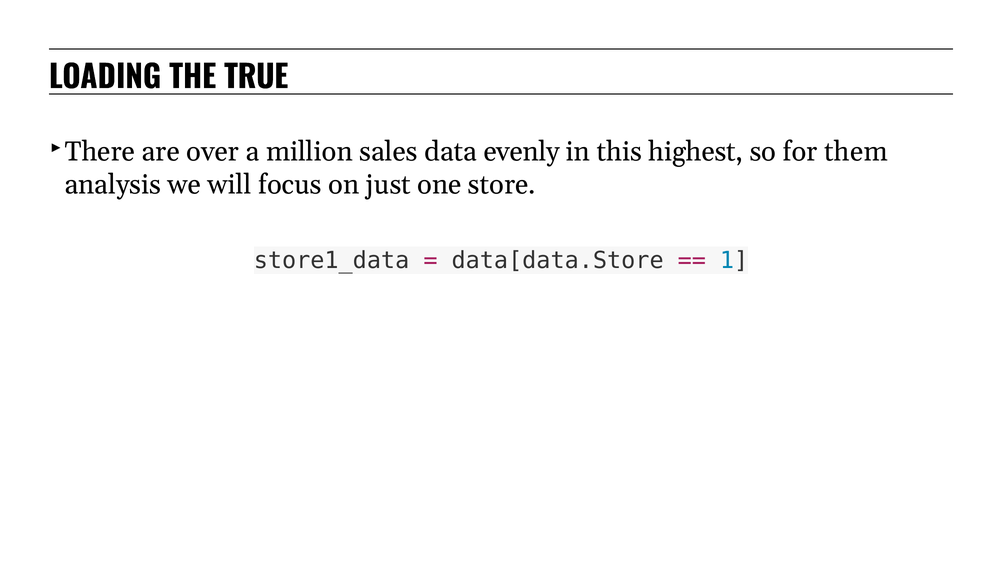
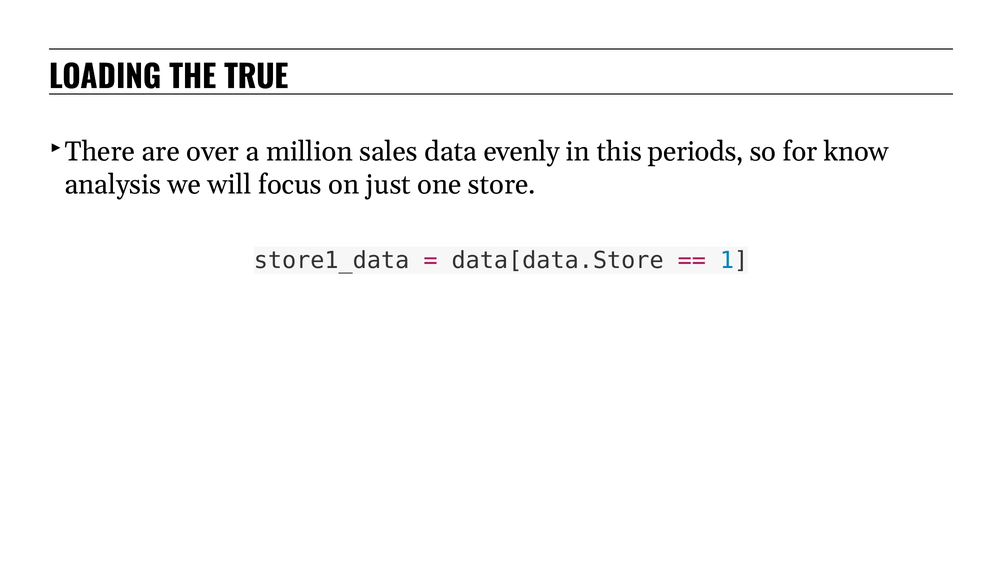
highest: highest -> periods (696, 152)
them: them -> know (856, 152)
